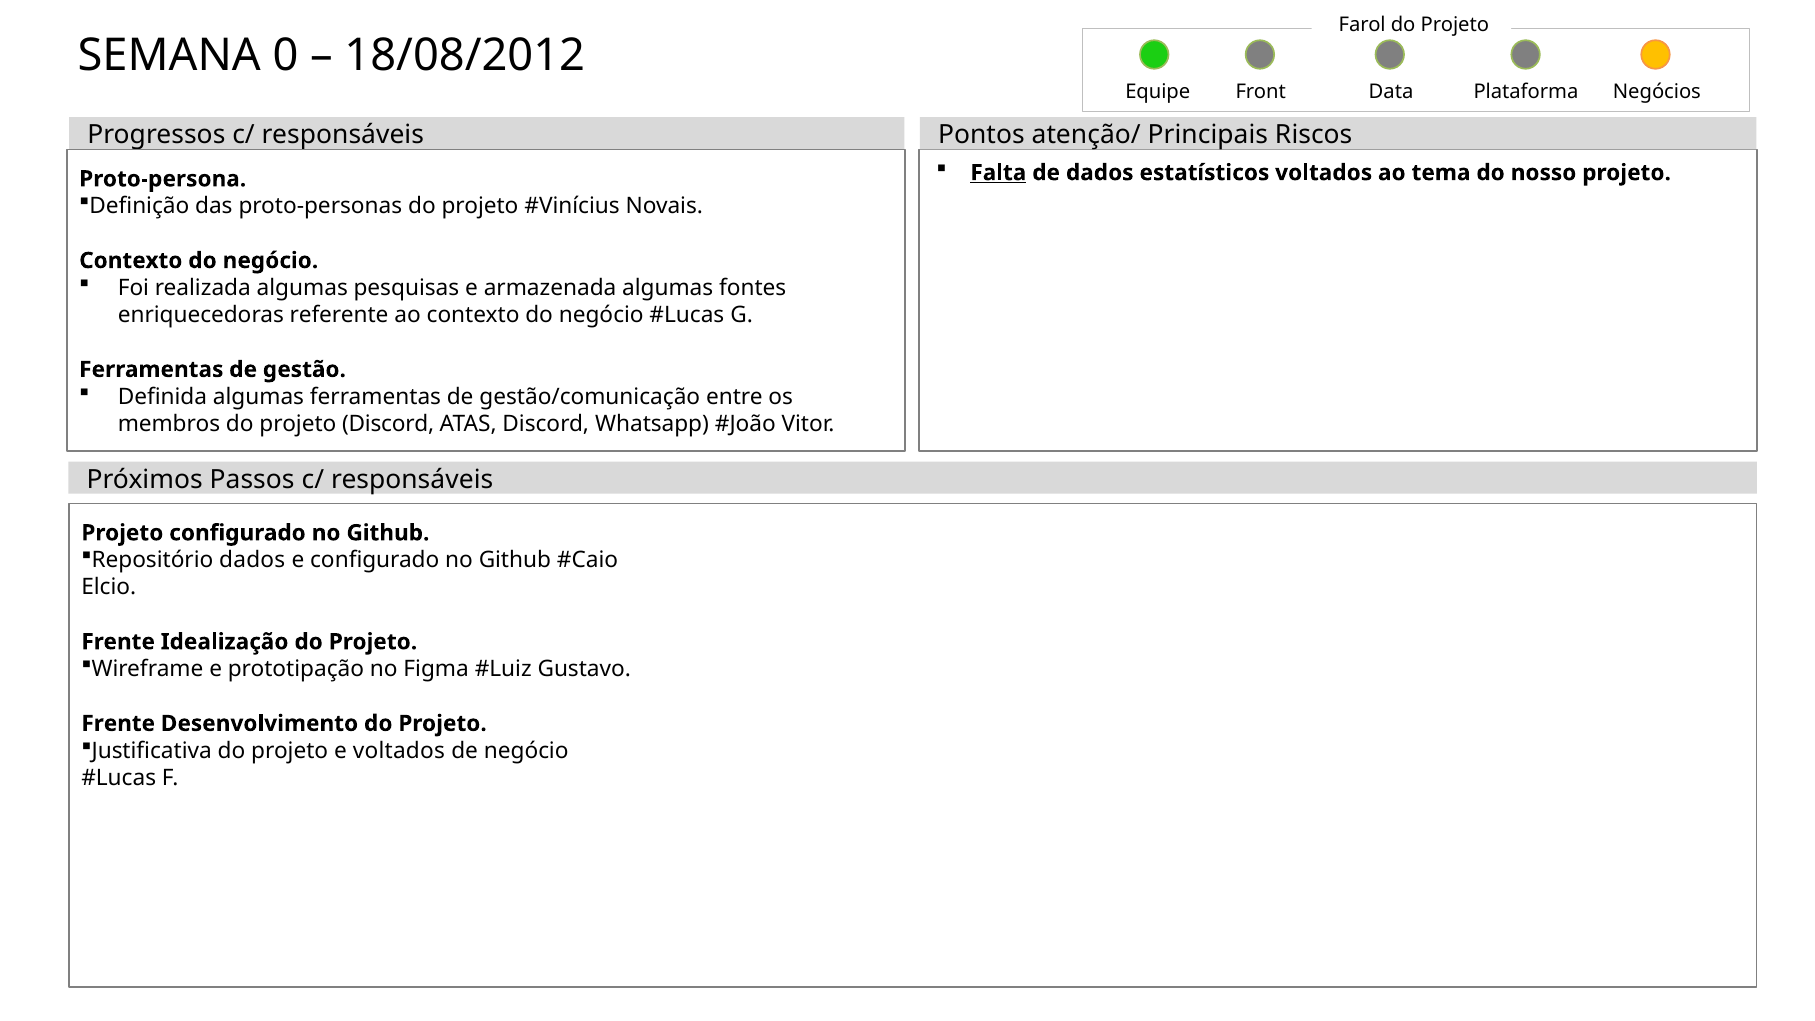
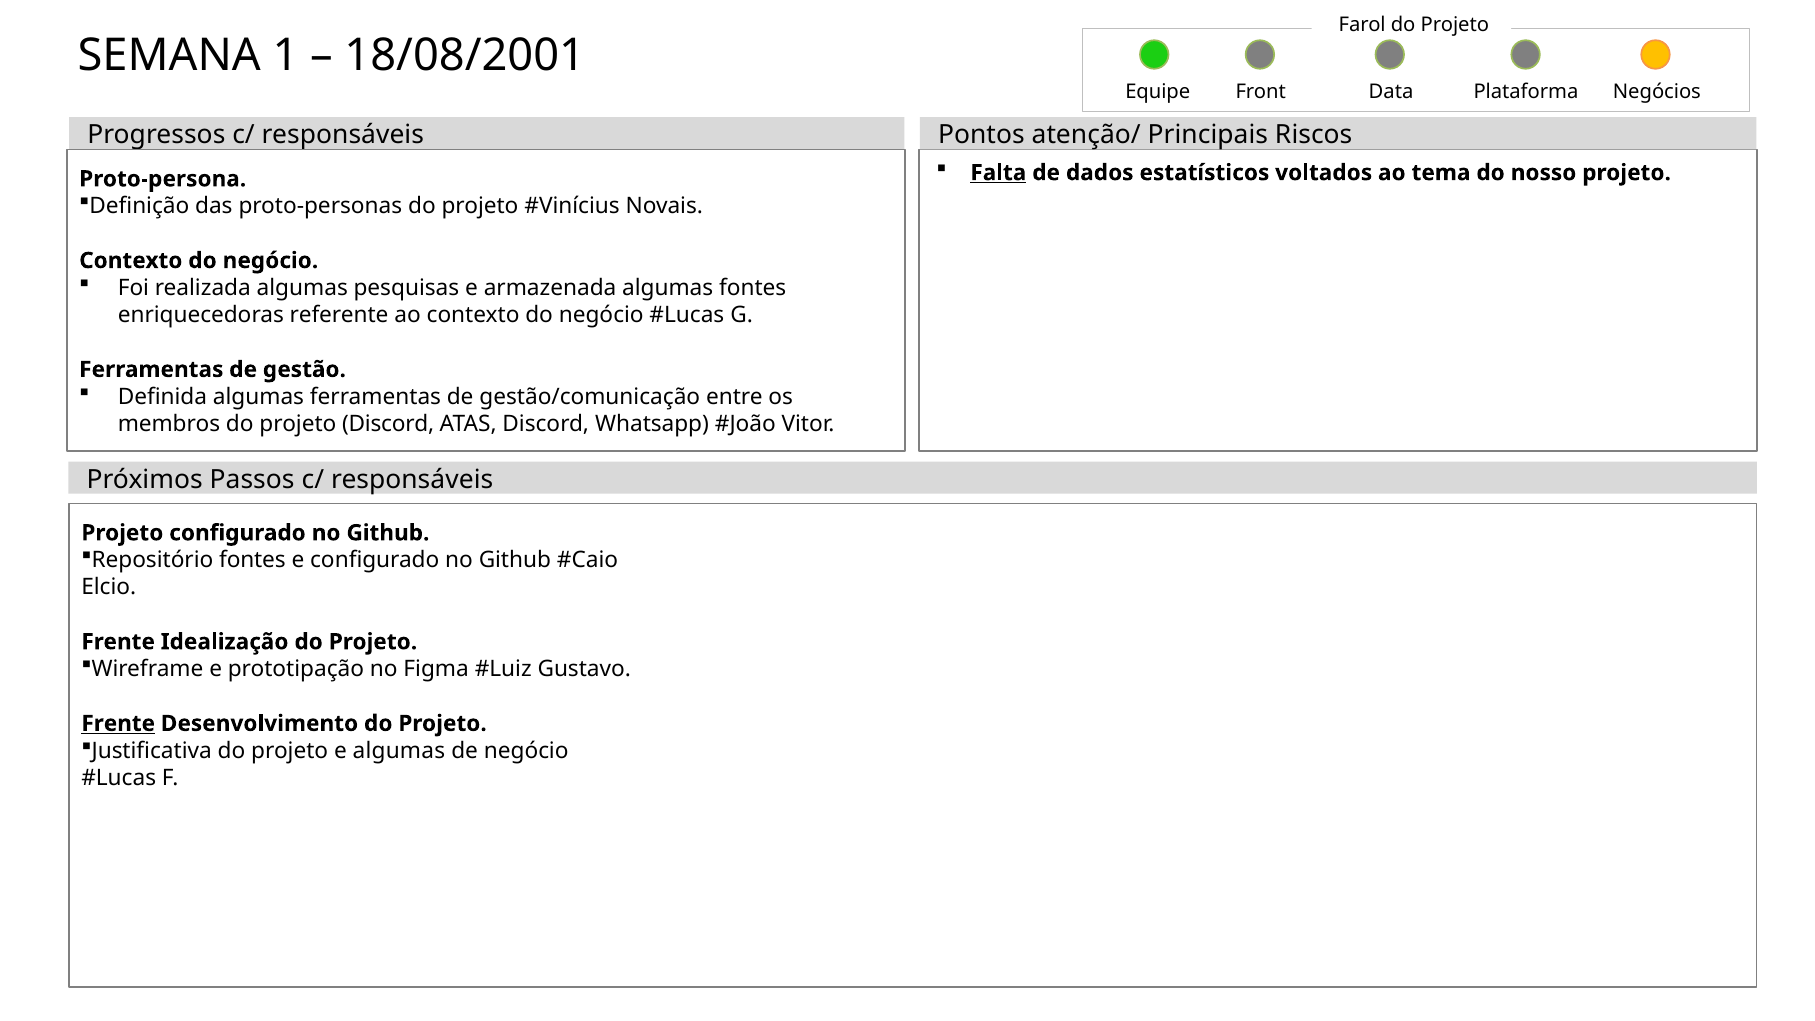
0: 0 -> 1 (285, 55)
18/08/2012: 18/08/2012 -> 18/08/2001 (465, 55)
Repositório dados: dados -> fontes (252, 560)
Frente underline: none -> present (118, 723)
e voltados: voltados -> algumas (399, 751)
